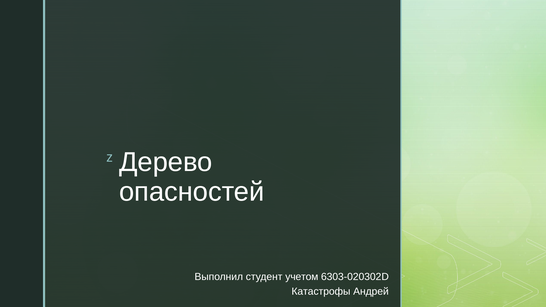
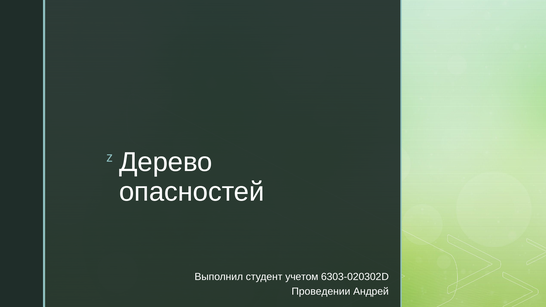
Катастрофы: Катастрофы -> Проведении (321, 292)
